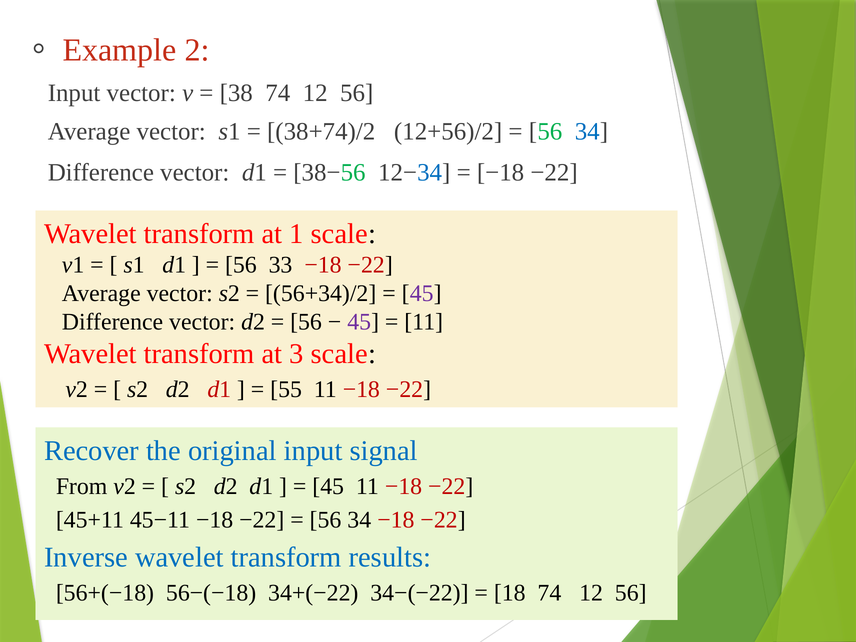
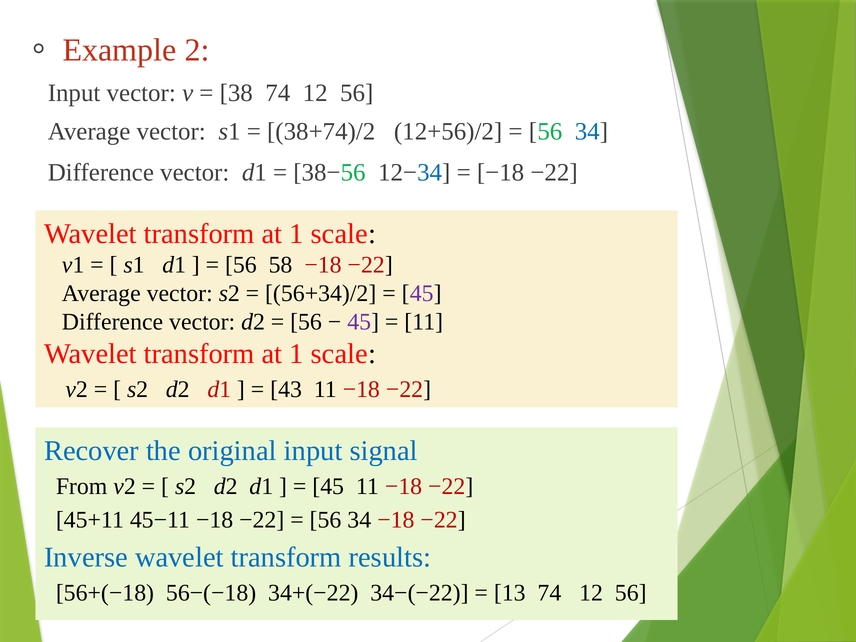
33: 33 -> 58 (281, 265)
3: 3 -> 1 (297, 354)
55: 55 -> 43 (286, 390)
18: 18 -> 13 (510, 593)
